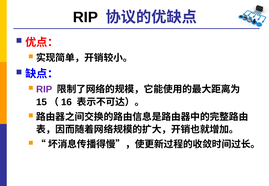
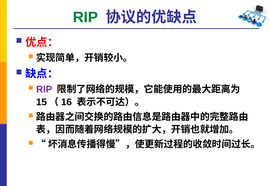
RIP colour: black -> green (85, 17)
